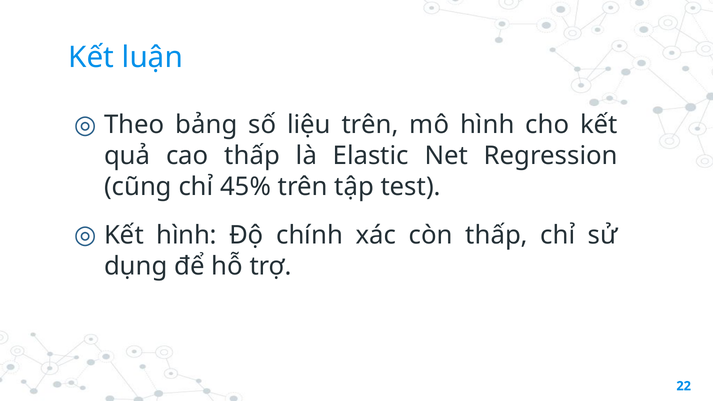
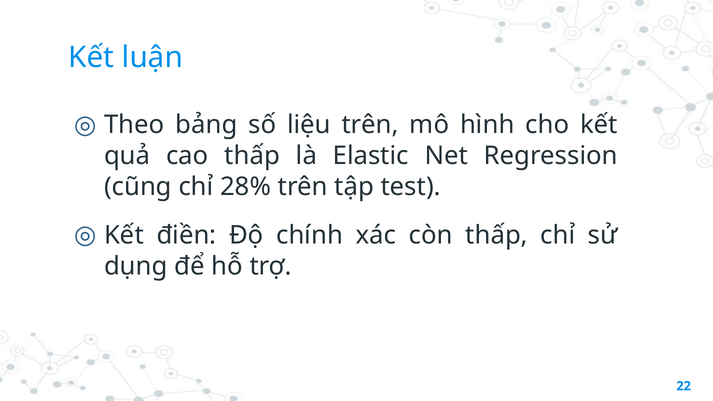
45%: 45% -> 28% (246, 187)
Kết hình: hình -> điền (186, 235)
